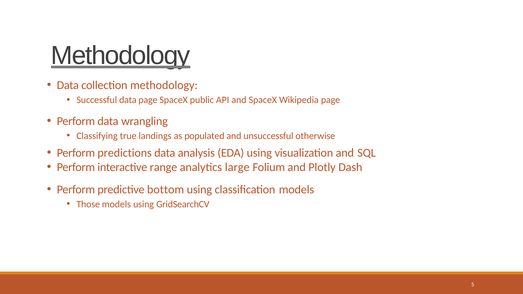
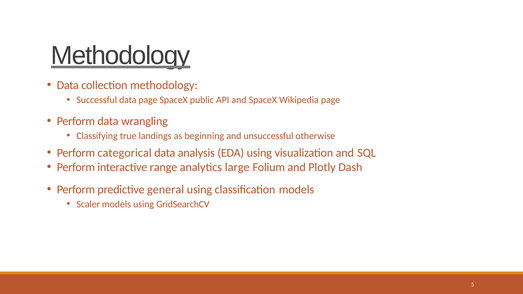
populated: populated -> beginning (204, 136)
predictions: predictions -> categorical (125, 153)
bottom: bottom -> general (166, 190)
Those: Those -> Scaler (88, 204)
